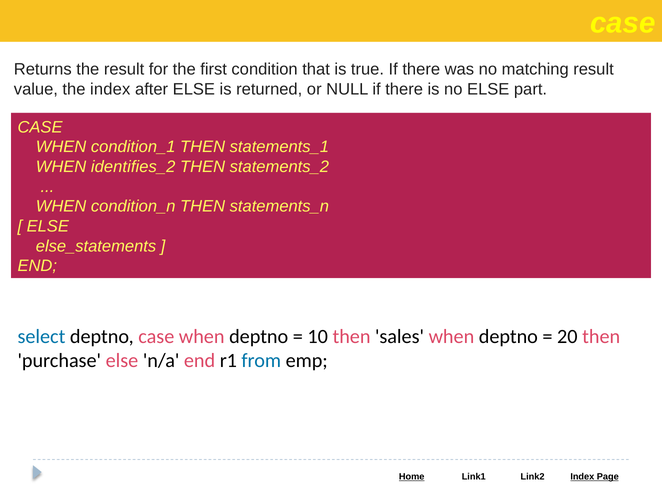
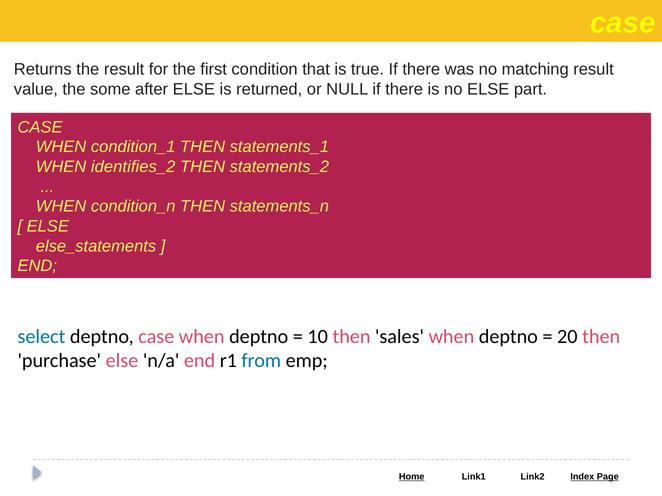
the index: index -> some (110, 89)
